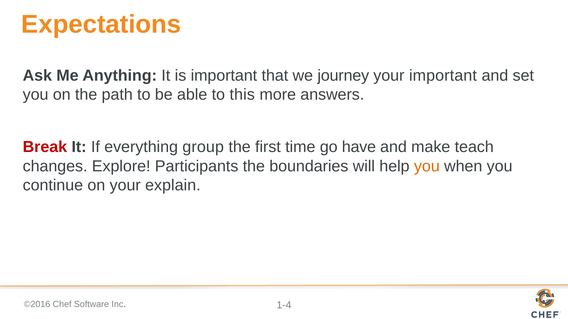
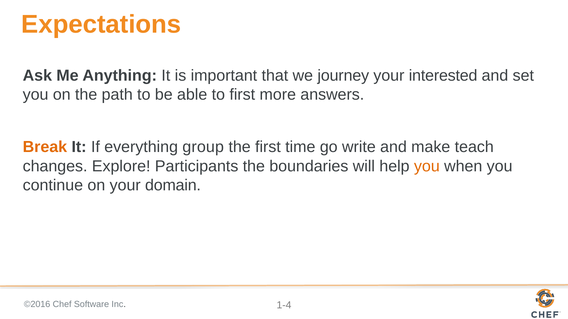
your important: important -> interested (443, 76)
to this: this -> first (242, 95)
Break colour: red -> orange (45, 147)
have: have -> write (359, 147)
explain: explain -> domain (173, 186)
